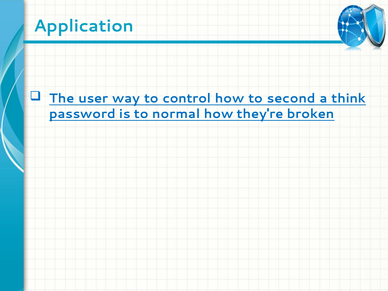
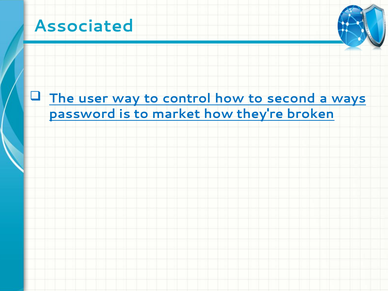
Application: Application -> Associated (84, 26)
think: think -> ways (349, 98)
normal: normal -> market (176, 114)
